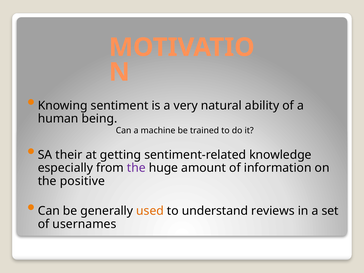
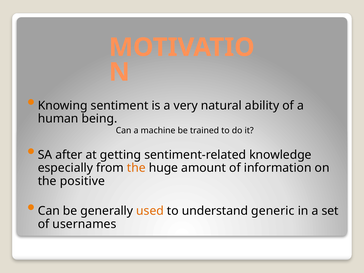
their: their -> after (69, 155)
the colour: purple -> orange (136, 168)
reviews: reviews -> generic (273, 211)
